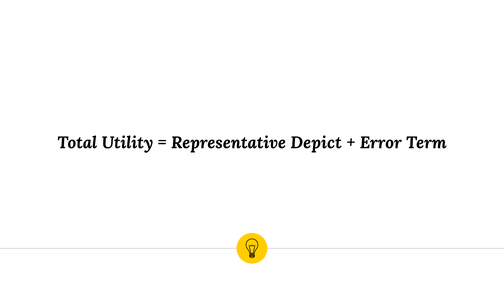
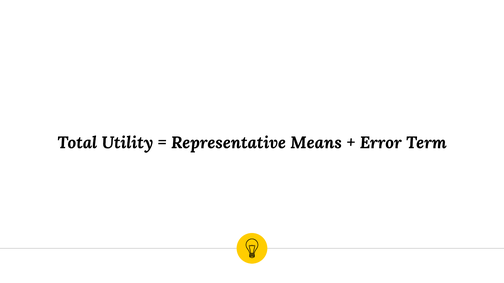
Depict: Depict -> Means (316, 143)
